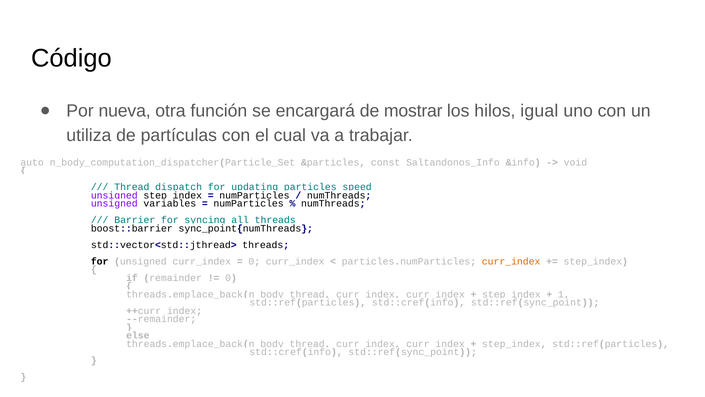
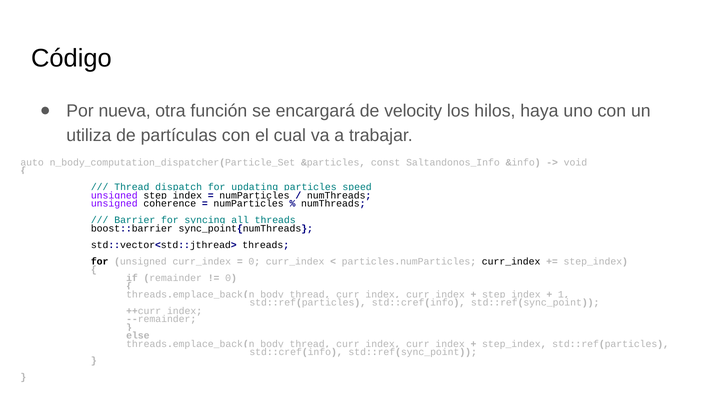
mostrar: mostrar -> velocity (413, 111)
igual: igual -> haya (539, 111)
variables: variables -> coherence (170, 203)
curr_index colour: orange -> black (511, 261)
